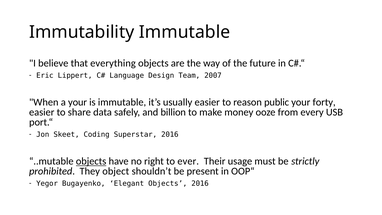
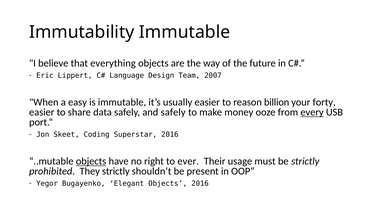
a your: your -> easy (78, 102)
public: public -> billion (277, 102)
and billion: billion -> safely (173, 112)
every underline: none -> present (312, 112)
They object: object -> strictly (116, 171)
